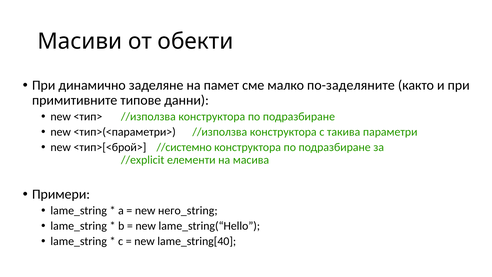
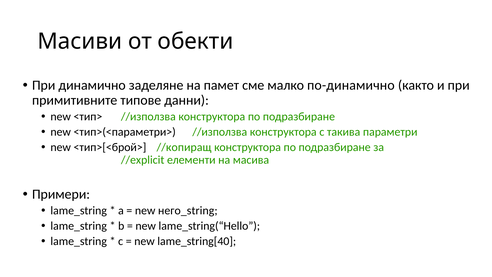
по-заделяните: по-заделяните -> по-динамично (351, 85)
//системнo: //системнo -> //копиращ (184, 147)
